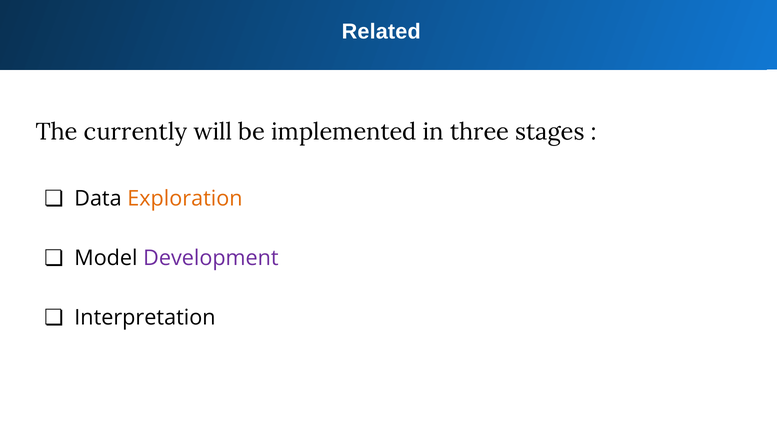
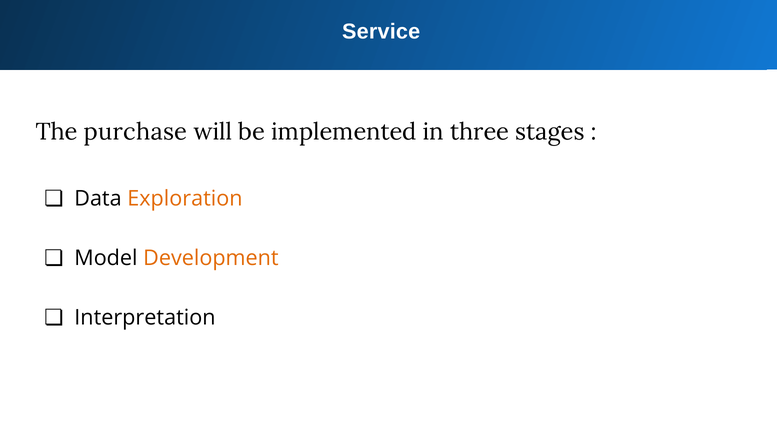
Related: Related -> Service (381, 32)
currently: currently -> purchase (136, 132)
Development colour: purple -> orange (211, 258)
